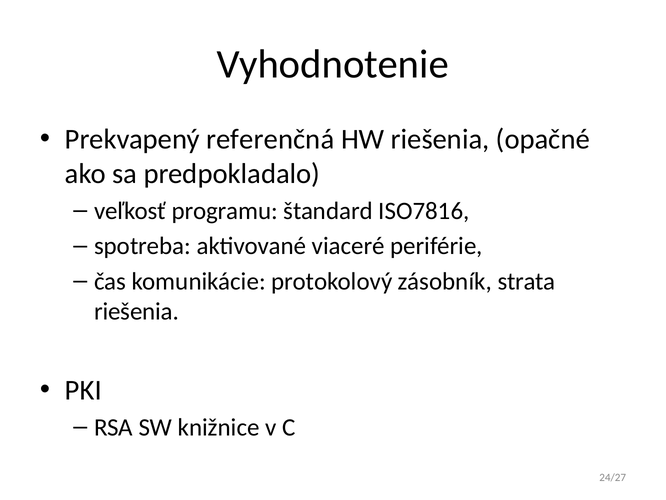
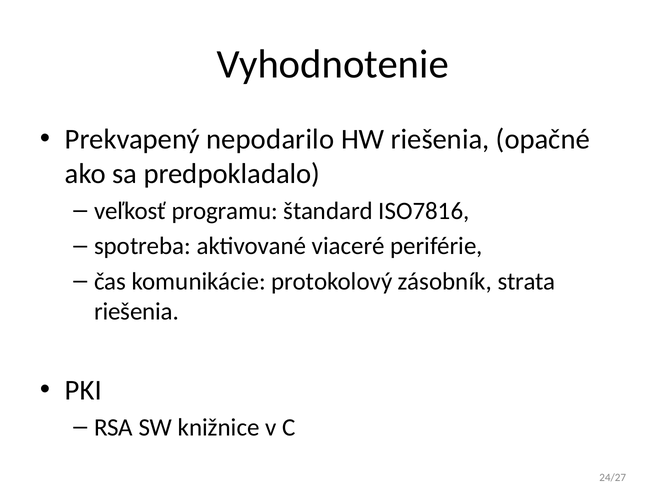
referenčná: referenčná -> nepodarilo (270, 139)
